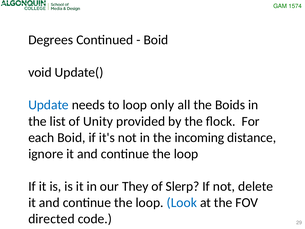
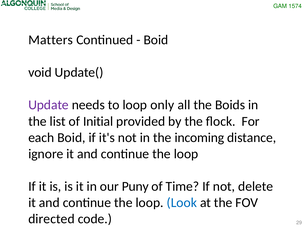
Degrees: Degrees -> Matters (51, 40)
Update colour: blue -> purple (48, 105)
Unity: Unity -> Initial (98, 121)
They: They -> Puny (135, 186)
Slerp: Slerp -> Time (182, 186)
